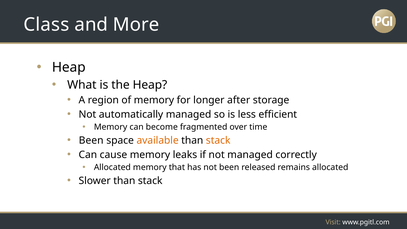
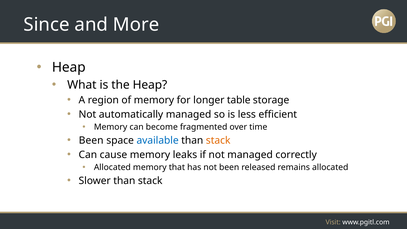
Class: Class -> Since (47, 25)
after: after -> table (239, 100)
available colour: orange -> blue (158, 140)
